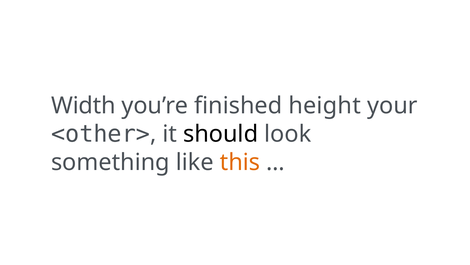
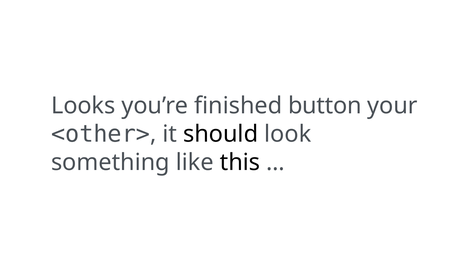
Width: Width -> Looks (83, 106)
height: height -> button (325, 106)
this colour: orange -> black (240, 162)
